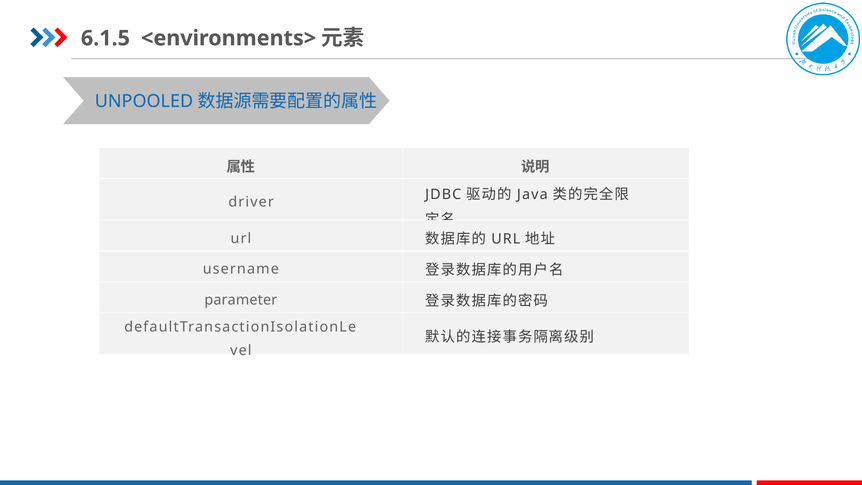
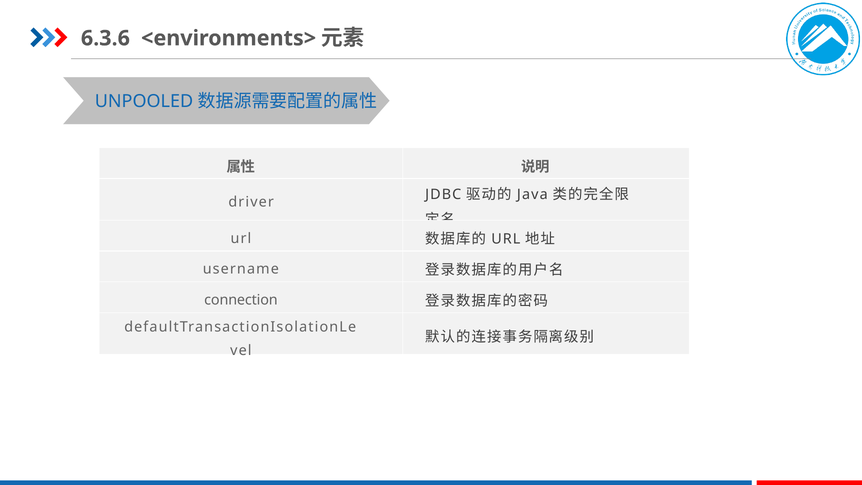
6.1.5: 6.1.5 -> 6.3.6 (105, 38)
parameter: parameter -> connection (241, 300)
